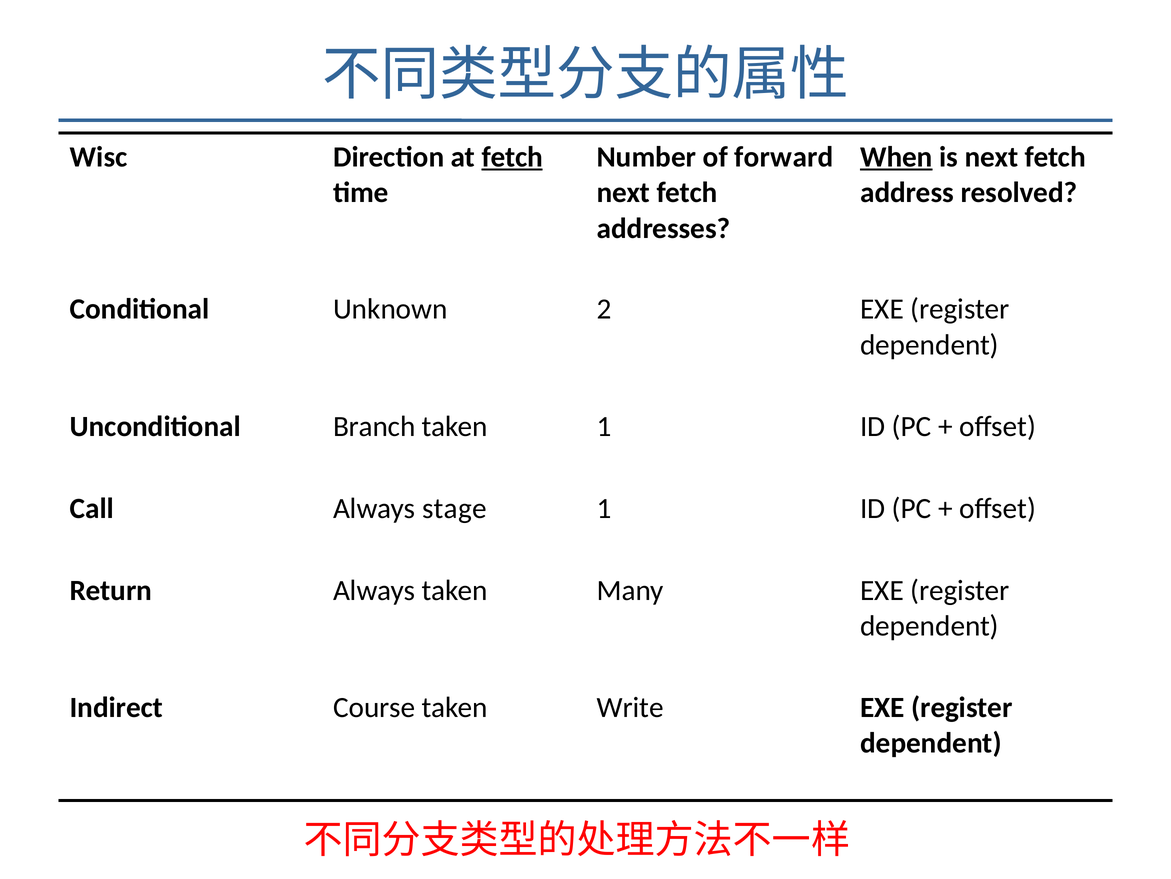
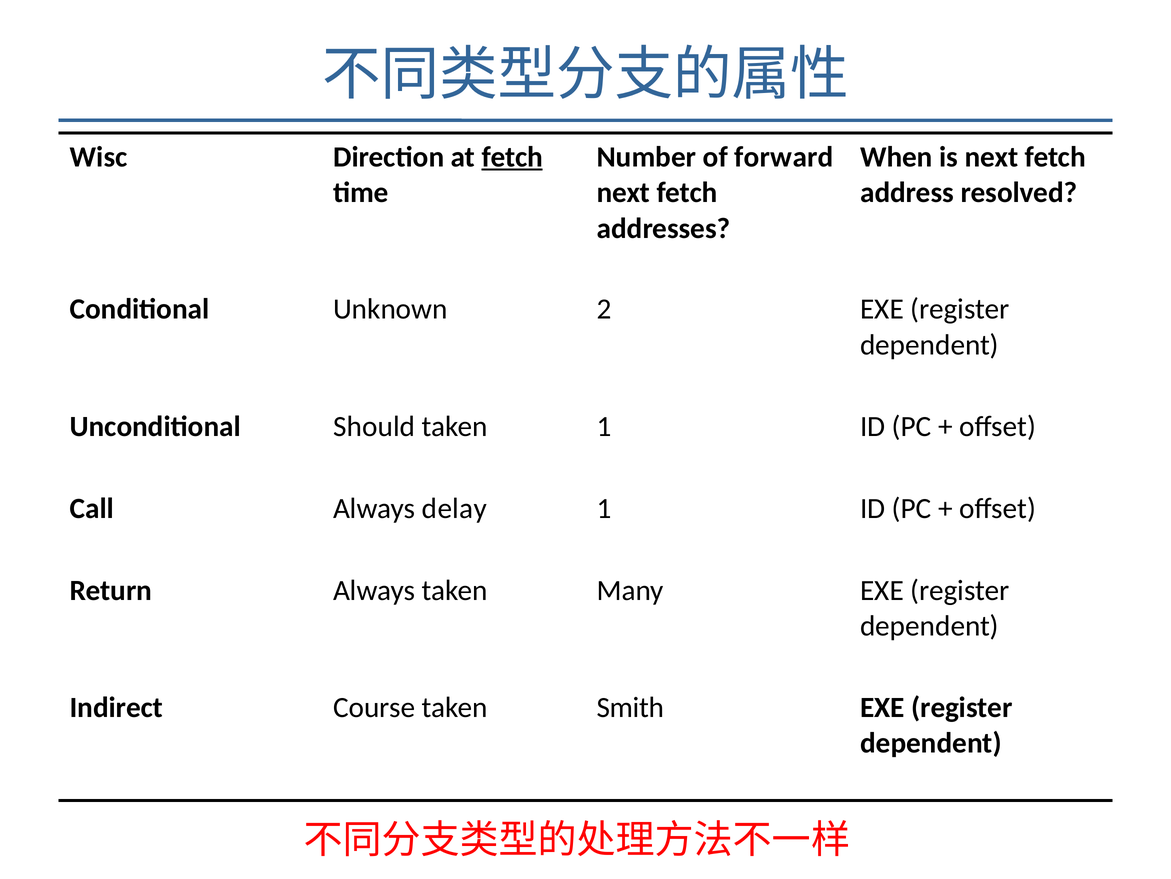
When underline: present -> none (896, 157)
Branch: Branch -> Should (374, 426)
stage: stage -> delay (454, 508)
Write: Write -> Smith (630, 707)
